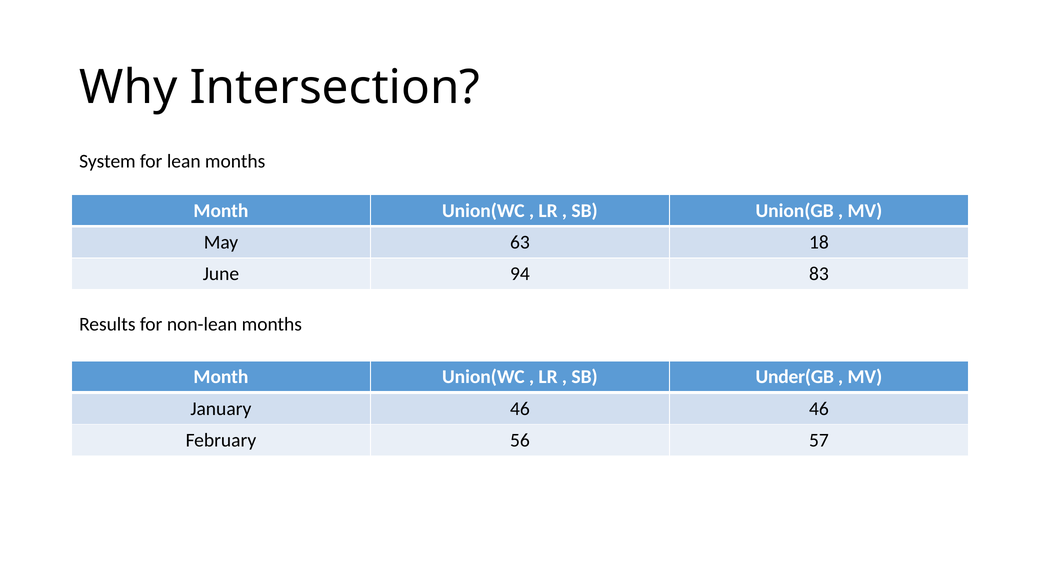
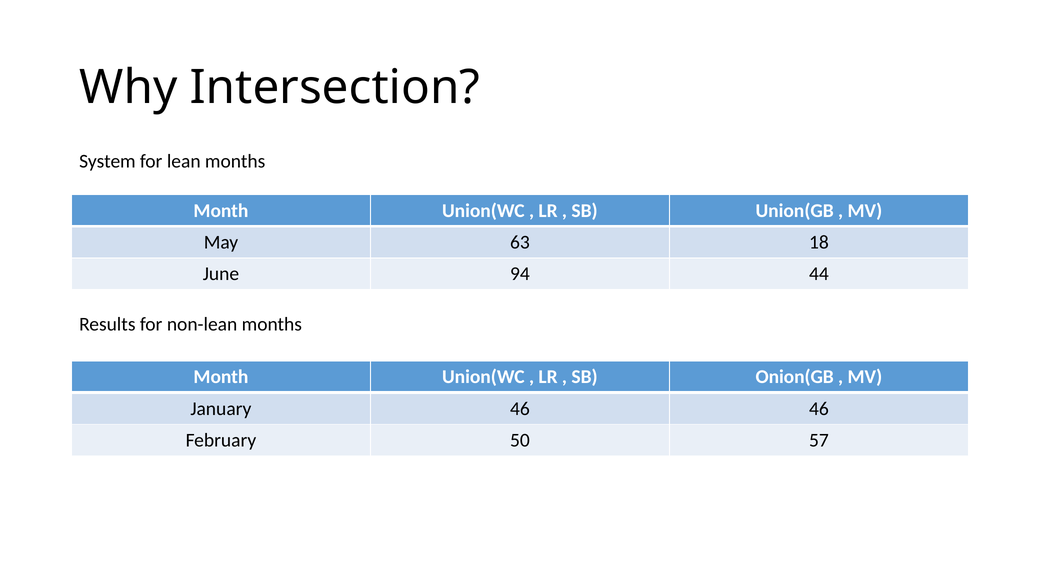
83: 83 -> 44 (819, 274)
Under(GB: Under(GB -> Onion(GB (795, 377)
56: 56 -> 50 (520, 440)
